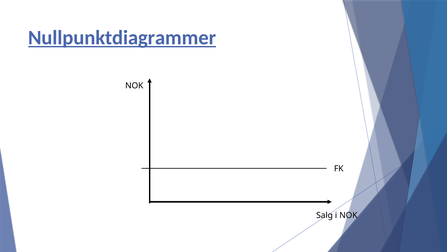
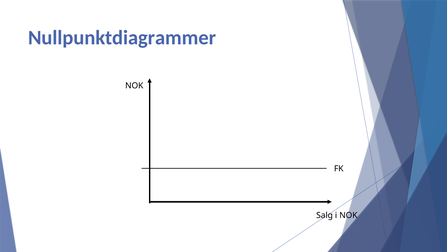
Nullpunktdiagrammer underline: present -> none (122, 38)
